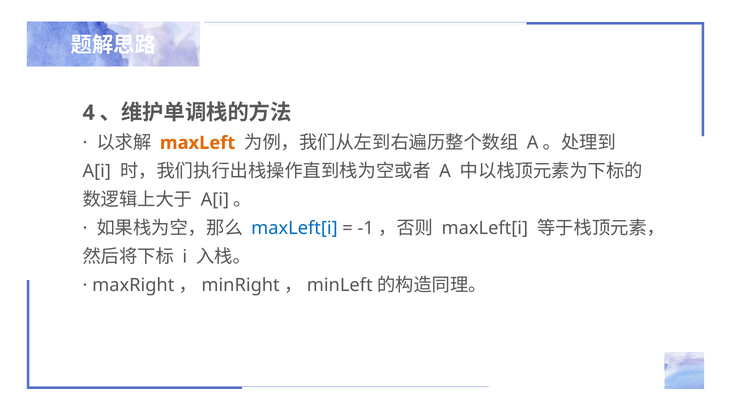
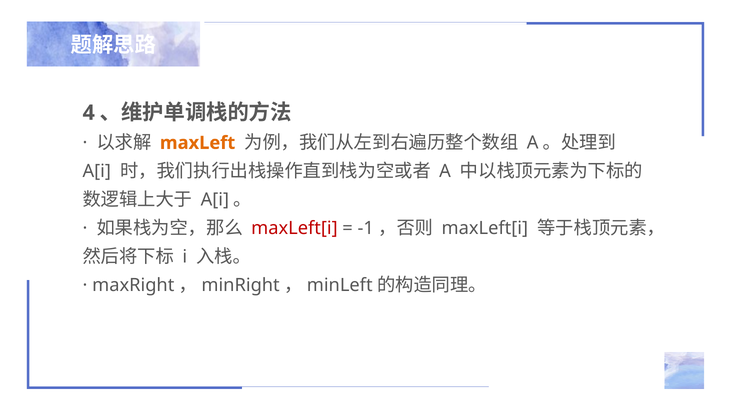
maxLeft[i colour: blue -> red (294, 228)
